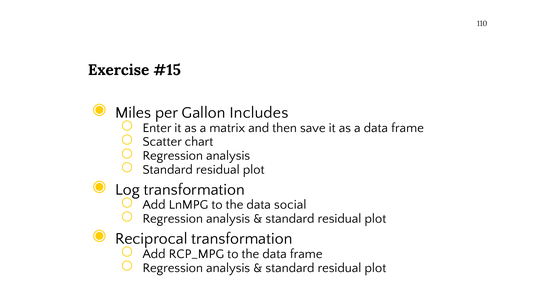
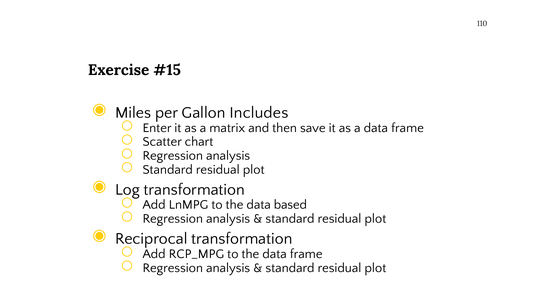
social: social -> based (290, 205)
